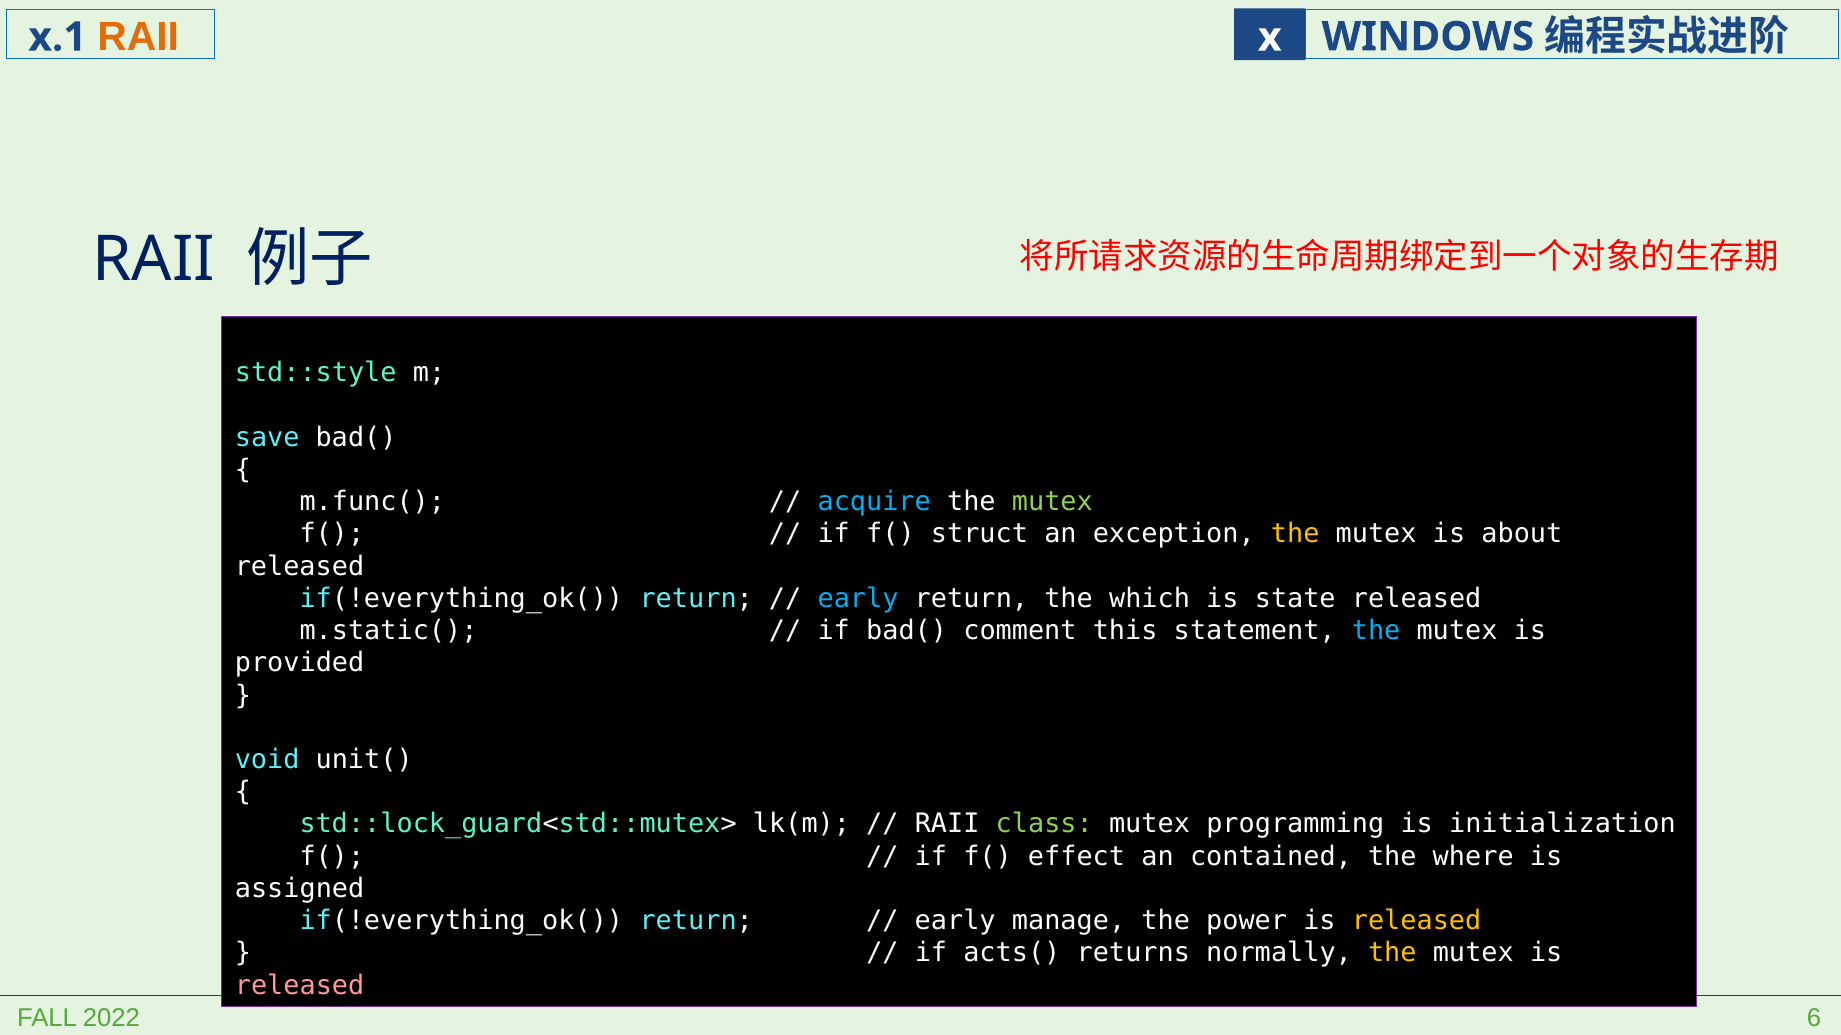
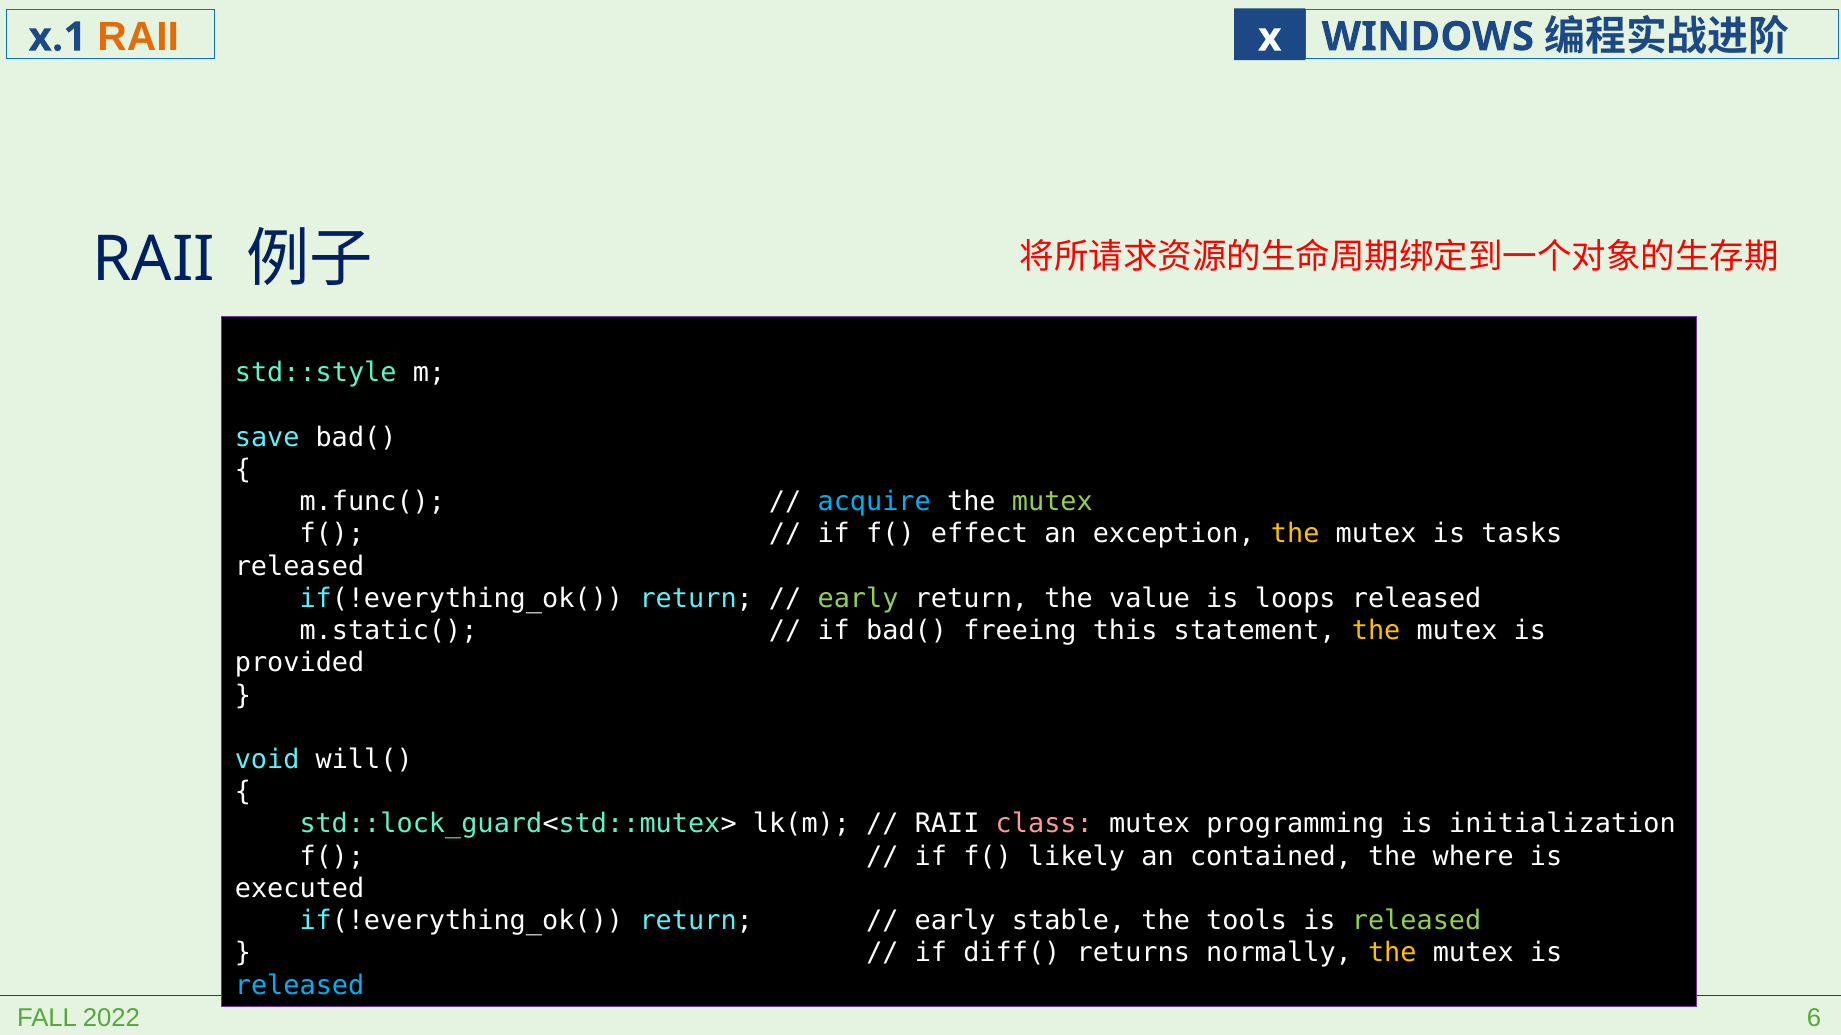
struct: struct -> effect (979, 534)
about: about -> tasks (1522, 534)
early colour: light blue -> light green (858, 599)
which: which -> value (1150, 599)
state: state -> loops (1295, 599)
comment: comment -> freeing (1020, 631)
the colour: light blue -> yellow (1376, 631)
unit(: unit( -> will( (364, 760)
class colour: light green -> pink (1044, 825)
effect: effect -> likely (1077, 857)
assigned: assigned -> executed (300, 889)
manage: manage -> stable (1069, 921)
power: power -> tools (1247, 921)
released colour: yellow -> light green (1417, 921)
acts(: acts( -> diff( (1012, 953)
released colour: pink -> light blue (300, 986)
